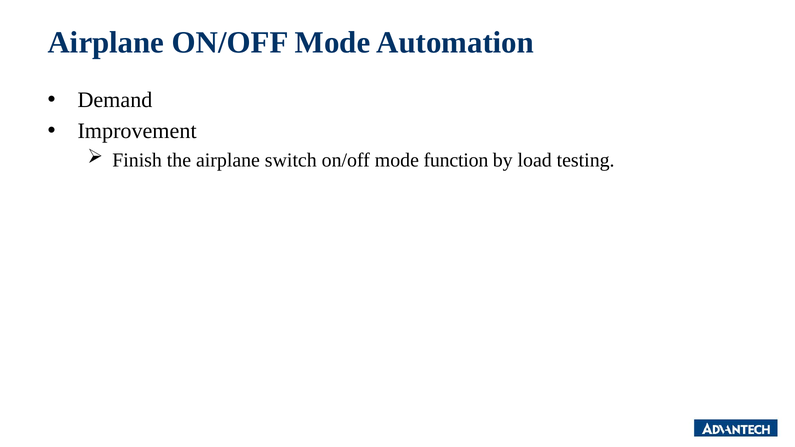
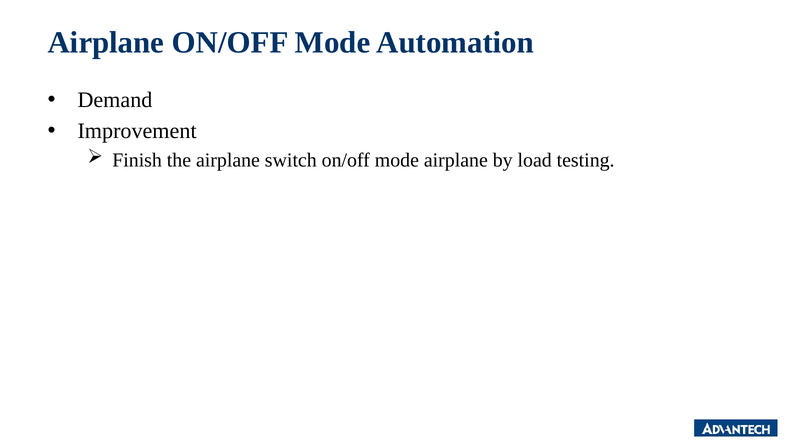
mode function: function -> airplane (456, 160)
